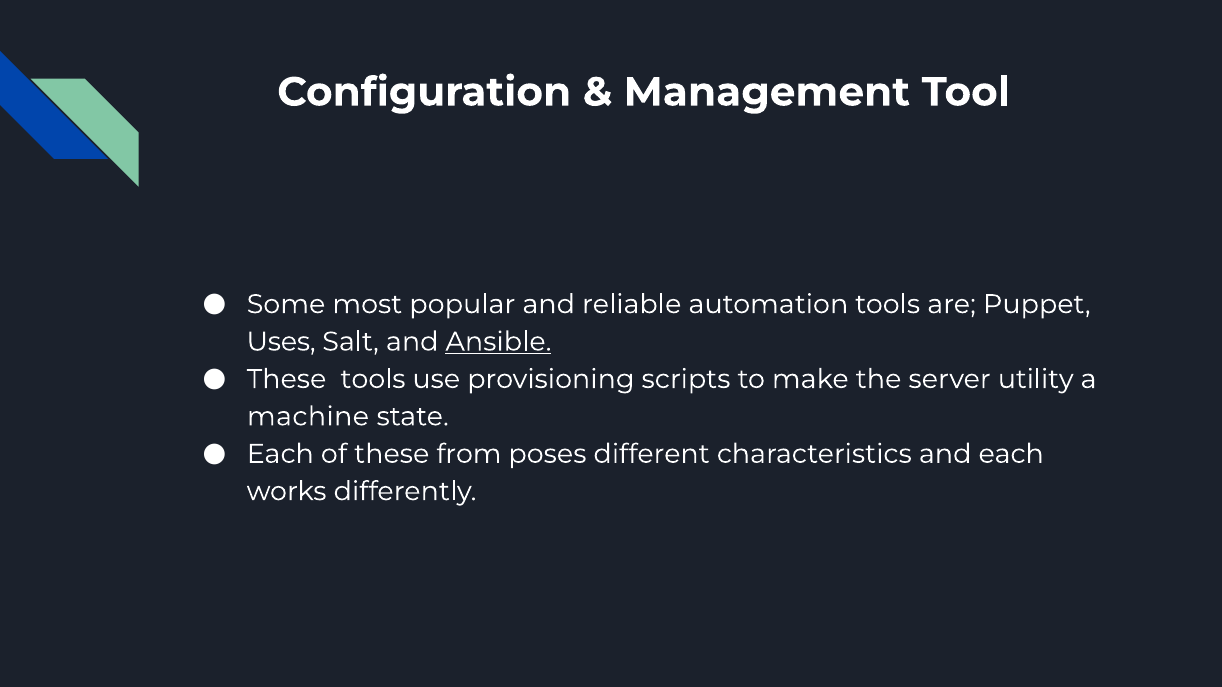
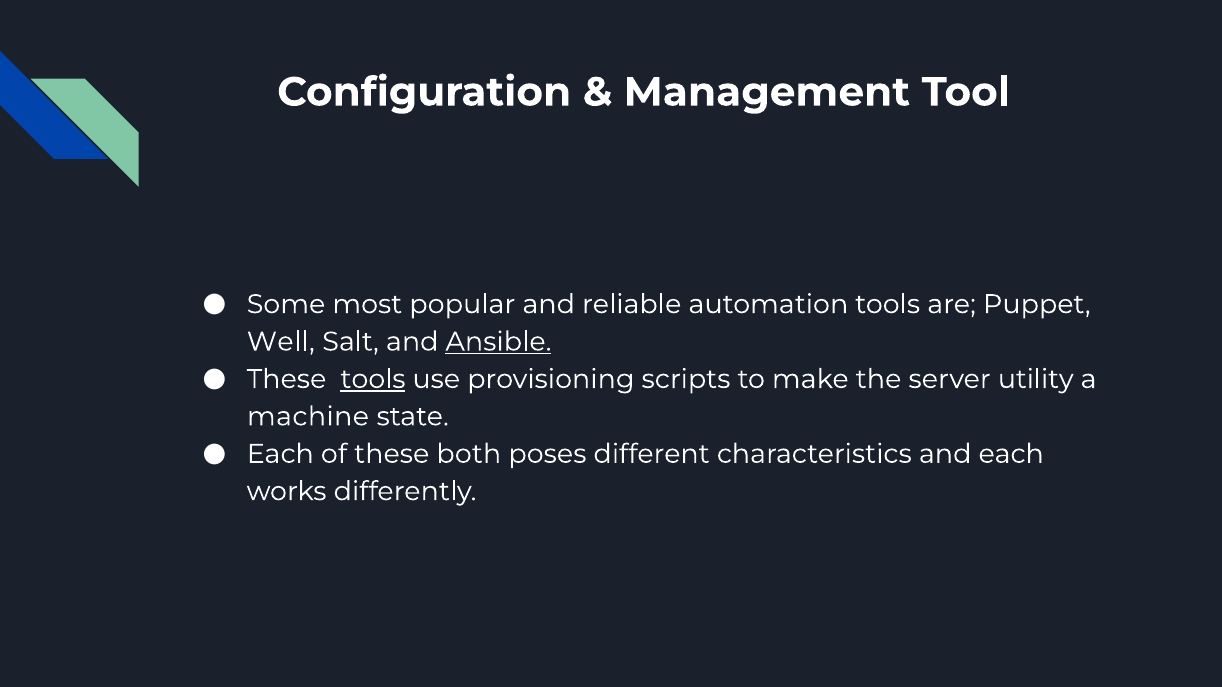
Uses: Uses -> Well (281, 342)
tools underline: none -> present (373, 379)
from: from -> both (469, 454)
